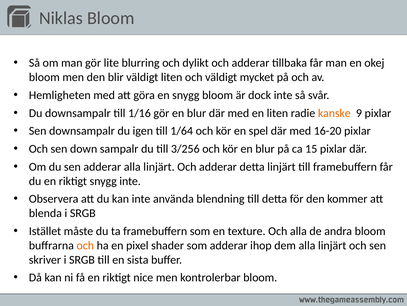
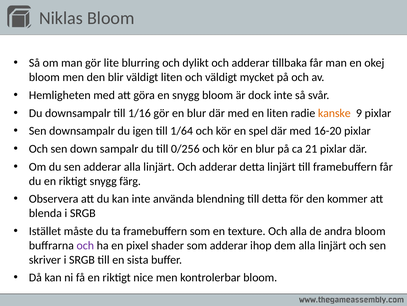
3/256: 3/256 -> 0/256 (185, 149)
15: 15 -> 21 (311, 149)
snygg inte: inte -> färg (130, 181)
och colour: orange -> purple (85, 245)
